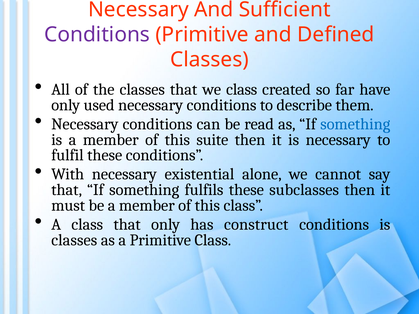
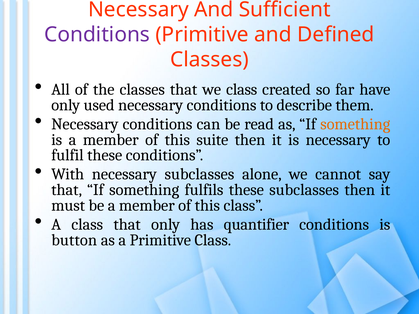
something colour: blue -> orange (355, 124)
necessary existential: existential -> subclasses (199, 174)
construct: construct -> quantifier (256, 225)
classes: classes -> button (74, 240)
